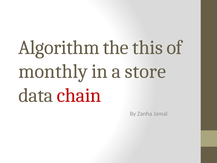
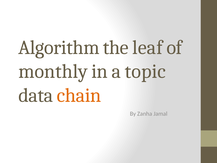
this: this -> leaf (147, 47)
store: store -> topic (145, 71)
chain colour: red -> orange (79, 95)
